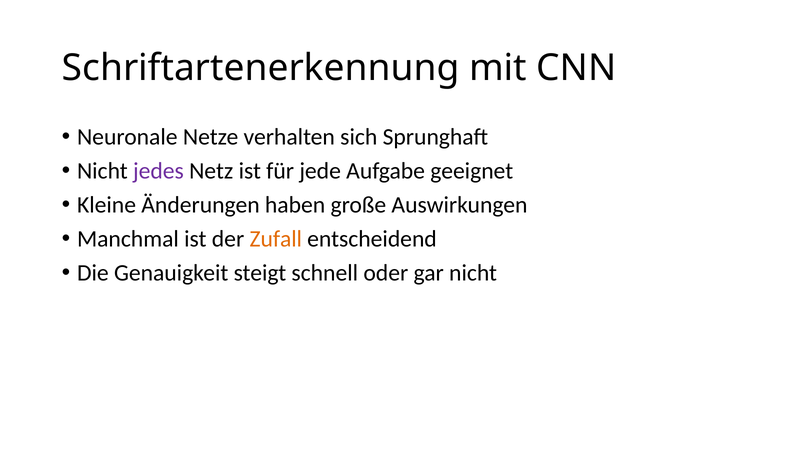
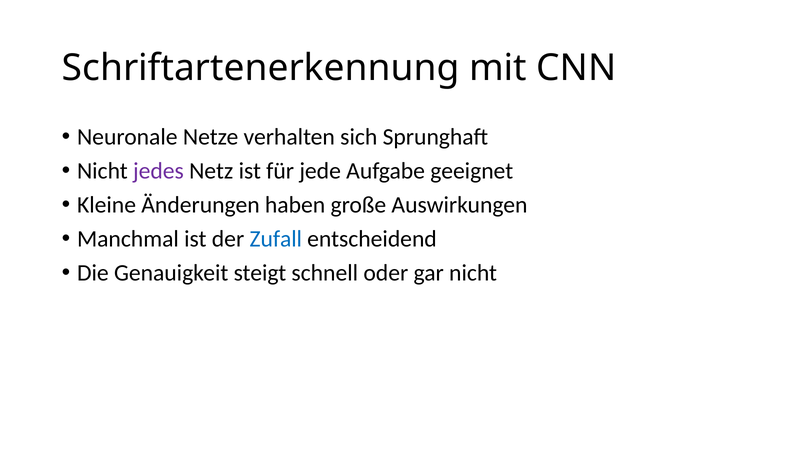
Zufall colour: orange -> blue (276, 239)
